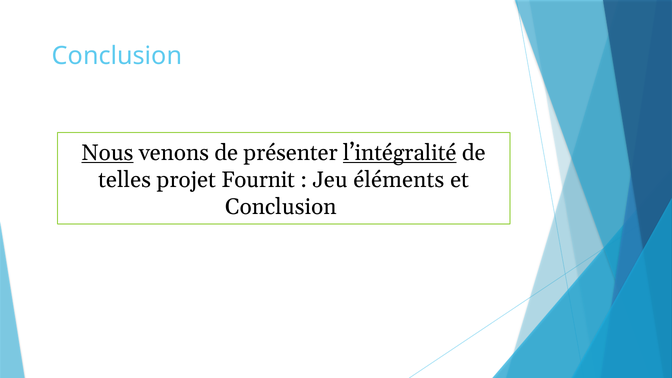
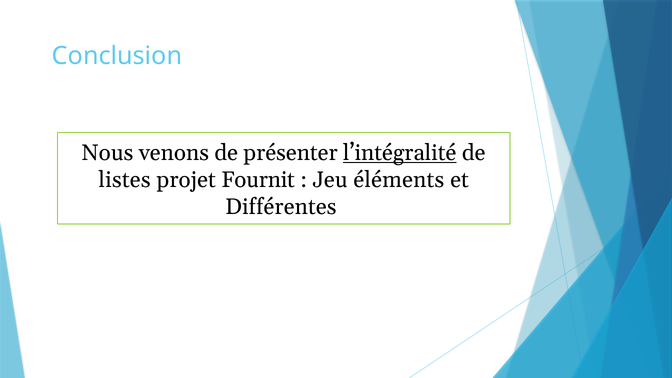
Nous underline: present -> none (107, 153)
telles: telles -> listes (125, 180)
Conclusion: Conclusion -> Différentes (281, 207)
